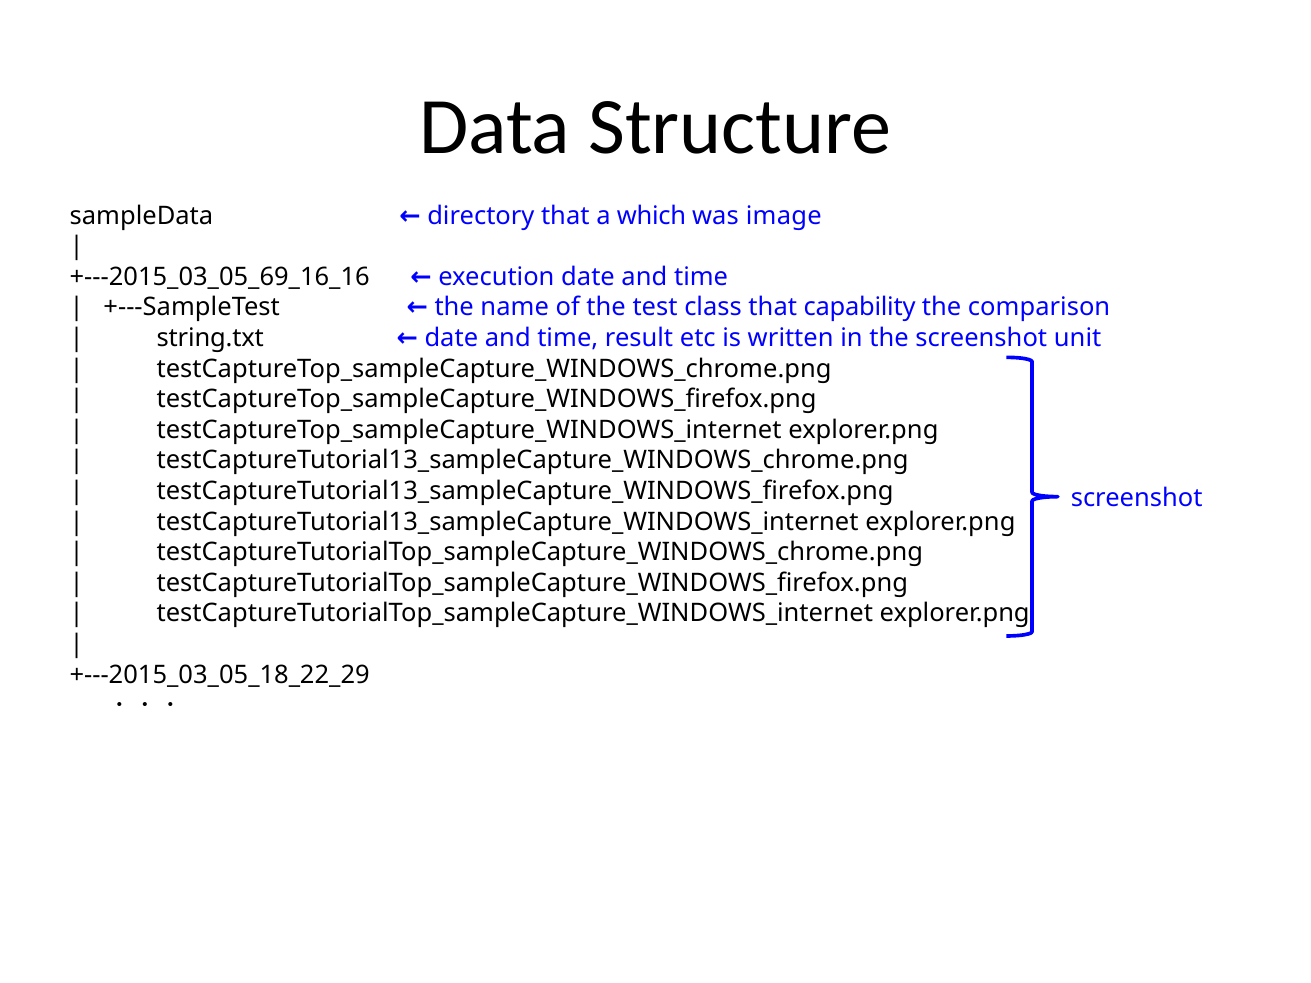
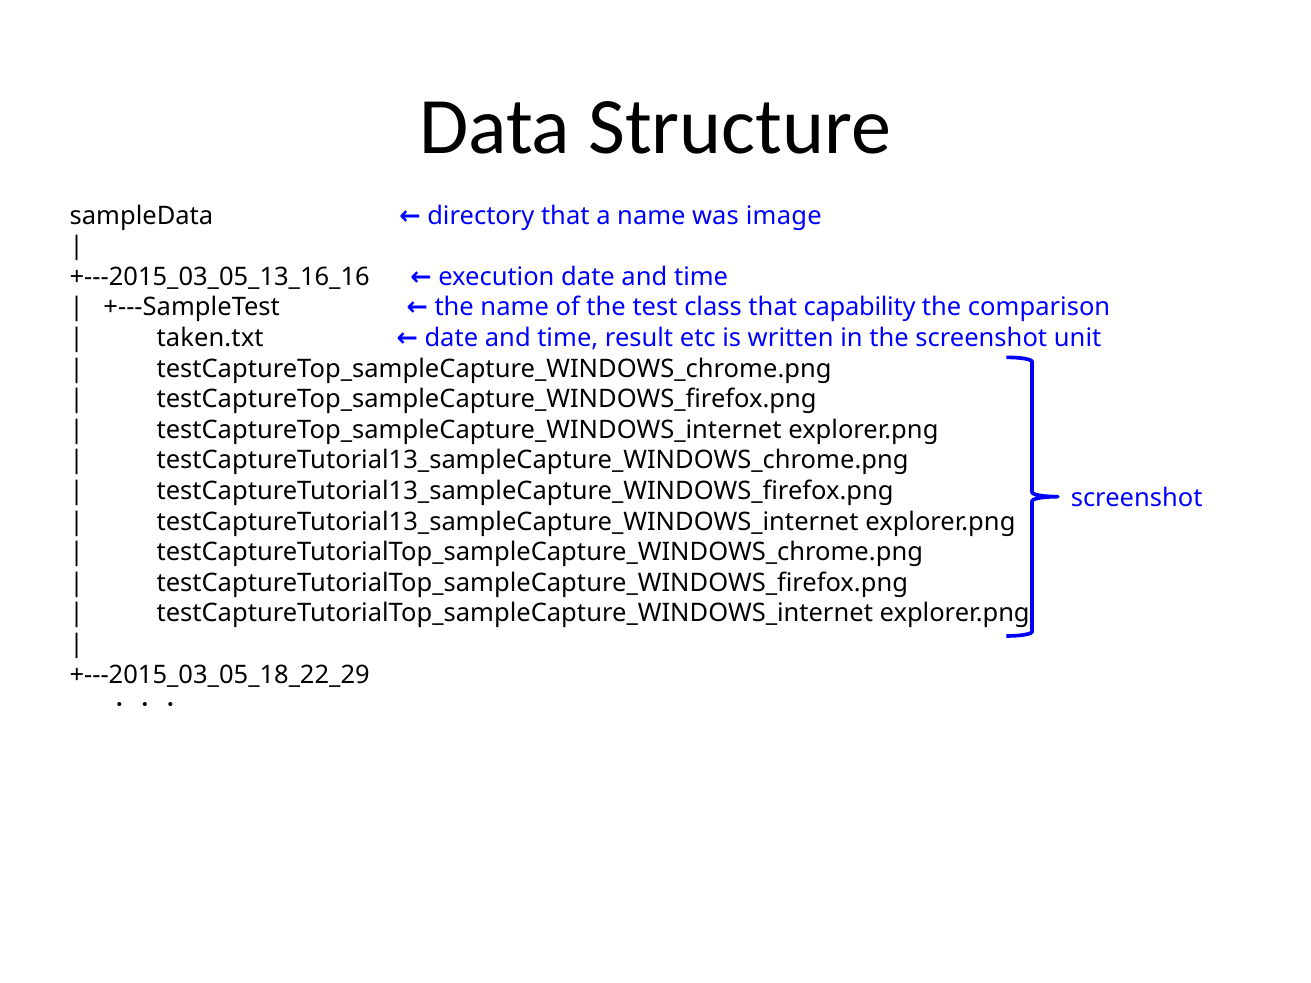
a which: which -> name (651, 216)
+---2015_03_05_69_16_16: +---2015_03_05_69_16_16 -> +---2015_03_05_13_16_16 (220, 277)
string.txt: string.txt -> taken.txt (210, 338)
